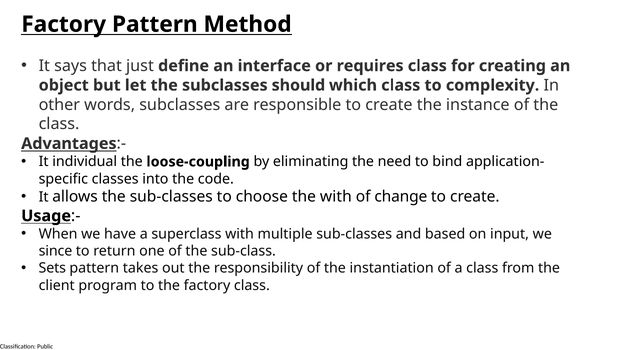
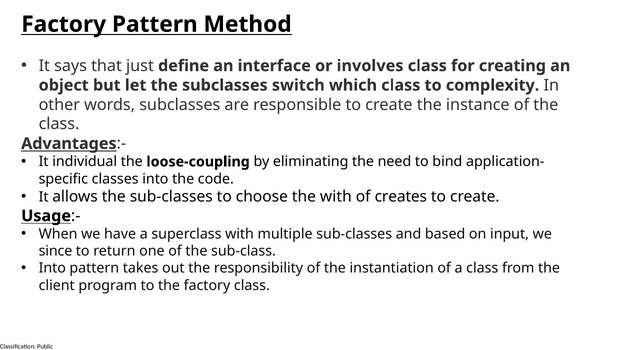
requires: requires -> involves (370, 66)
should: should -> switch (298, 85)
change: change -> creates (401, 197)
Sets: Sets -> Into (52, 268)
